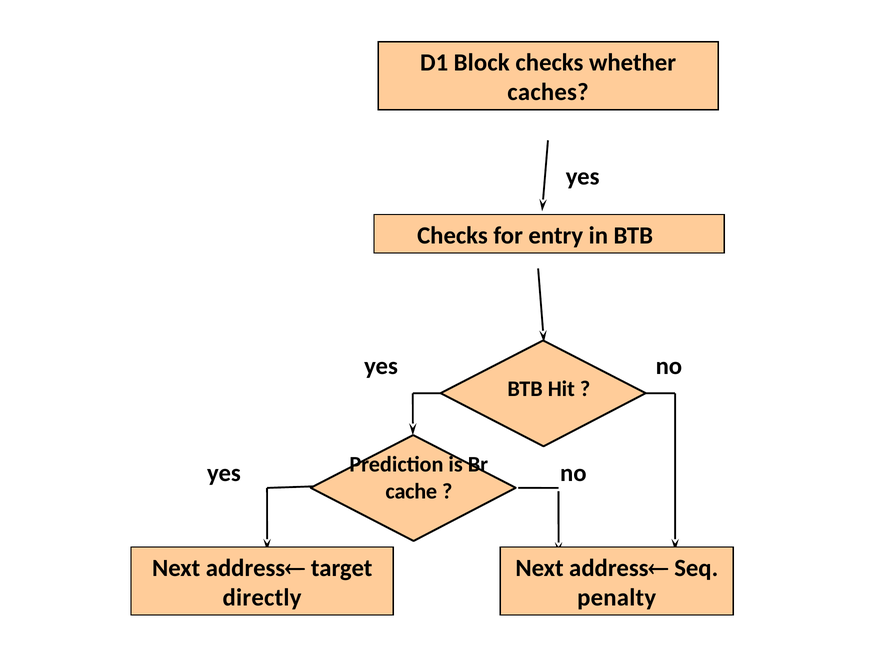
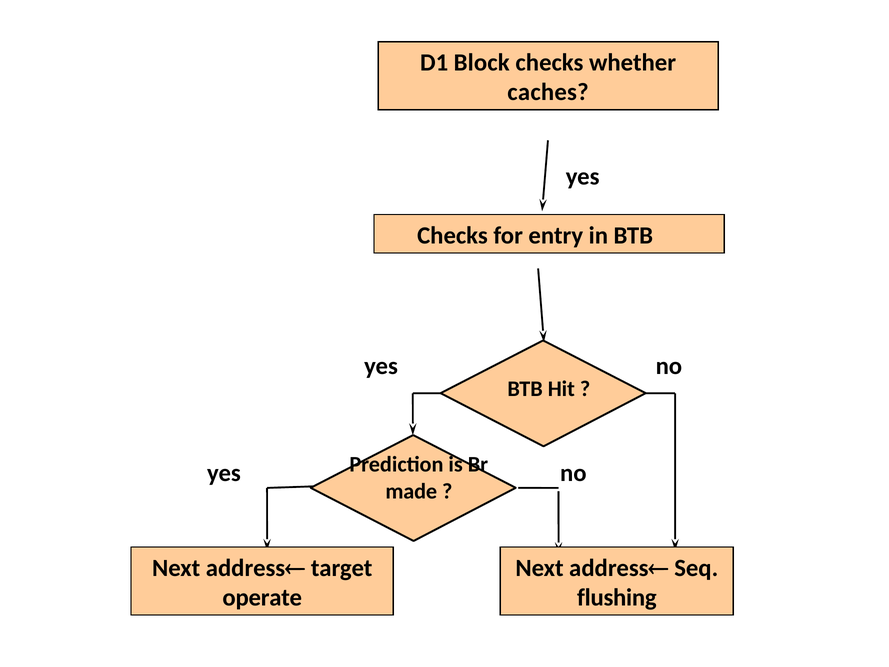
cache: cache -> made (411, 491)
directly: directly -> operate (262, 597)
penalty: penalty -> flushing (617, 597)
